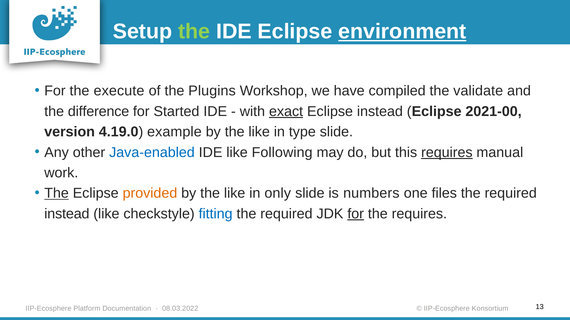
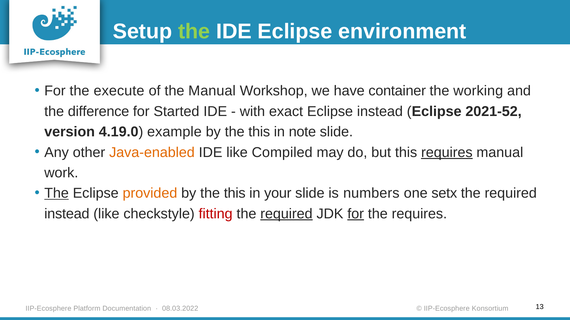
environment underline: present -> none (402, 31)
the Plugins: Plugins -> Manual (212, 91)
compiled: compiled -> container (397, 91)
validate: validate -> working (478, 91)
exact underline: present -> none (286, 112)
2021-00: 2021-00 -> 2021-52 (494, 112)
like: like -> this (259, 132)
type: type -> note (302, 132)
Java-enabled colour: blue -> orange (152, 153)
Following: Following -> Compiled (282, 153)
like: like -> this (235, 194)
only: only -> your (278, 194)
files: files -> setx (444, 194)
fitting colour: blue -> red (216, 214)
required underline: none -> present (286, 214)
